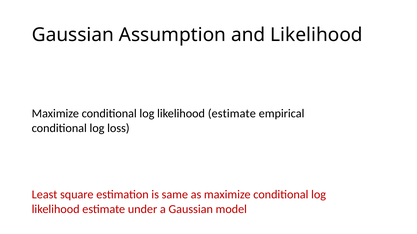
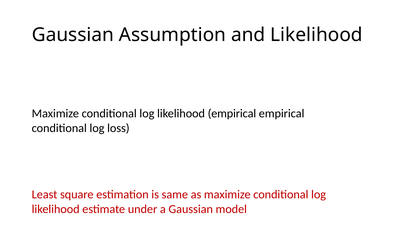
estimate: estimate -> empirical (232, 114)
